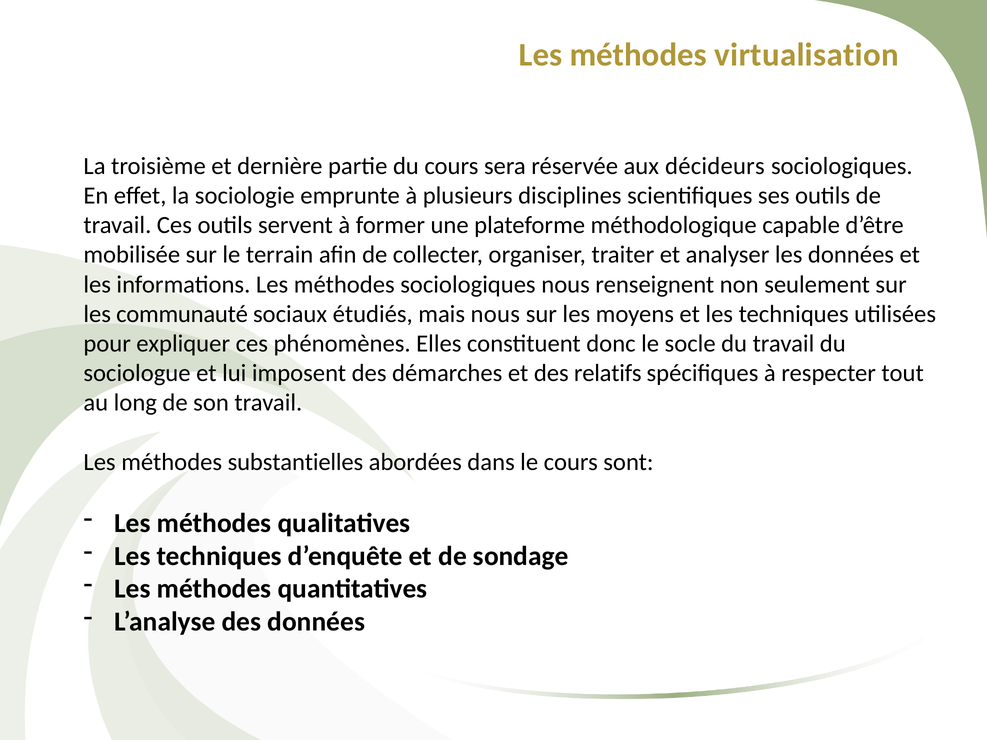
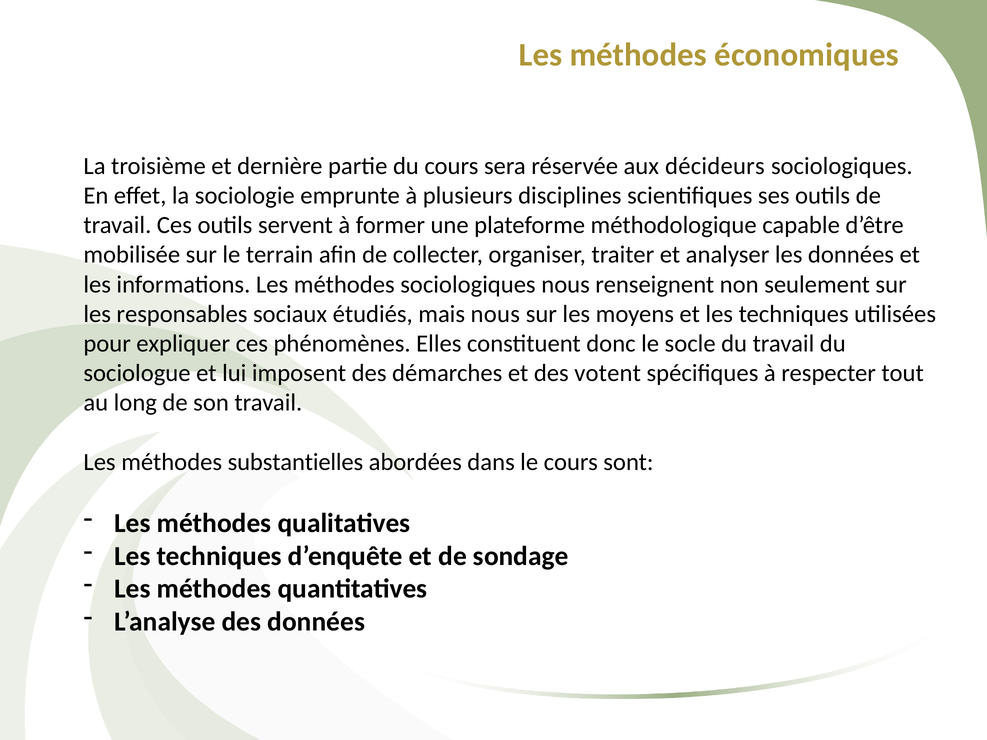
virtualisation: virtualisation -> économiques (807, 55)
communauté: communauté -> responsables (182, 314)
relatifs: relatifs -> votent (608, 373)
